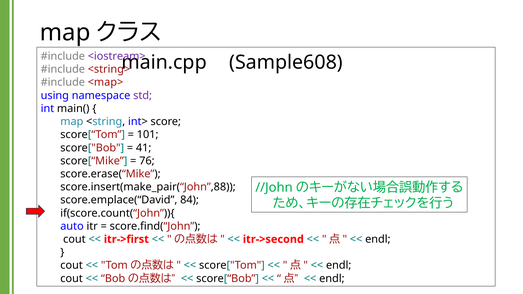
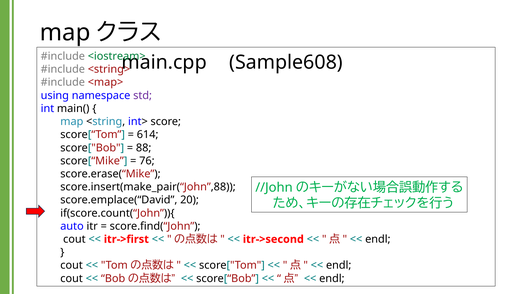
<iostream> colour: purple -> green (117, 56)
101: 101 -> 614 (148, 135)
41: 41 -> 88 (144, 148)
84: 84 -> 20 (190, 200)
